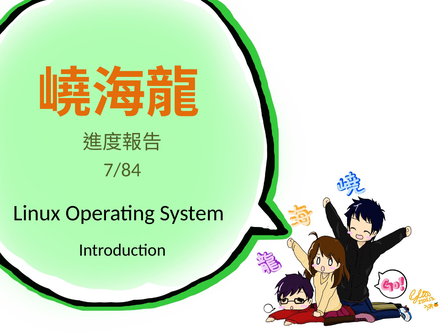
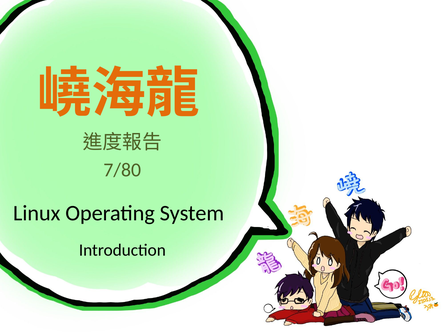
7/84: 7/84 -> 7/80 (122, 170)
